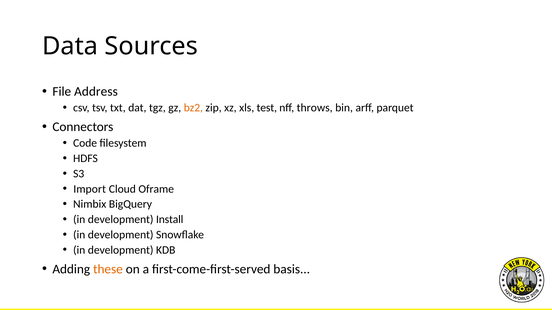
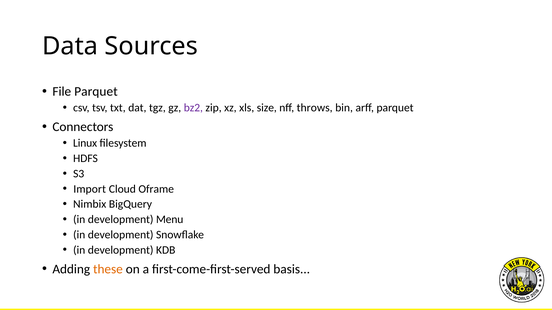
File Address: Address -> Parquet (96, 92)
bz2 colour: orange -> purple (193, 108)
test: test -> size (267, 108)
Code: Code -> Linux (85, 143)
Install: Install -> Menu (170, 220)
